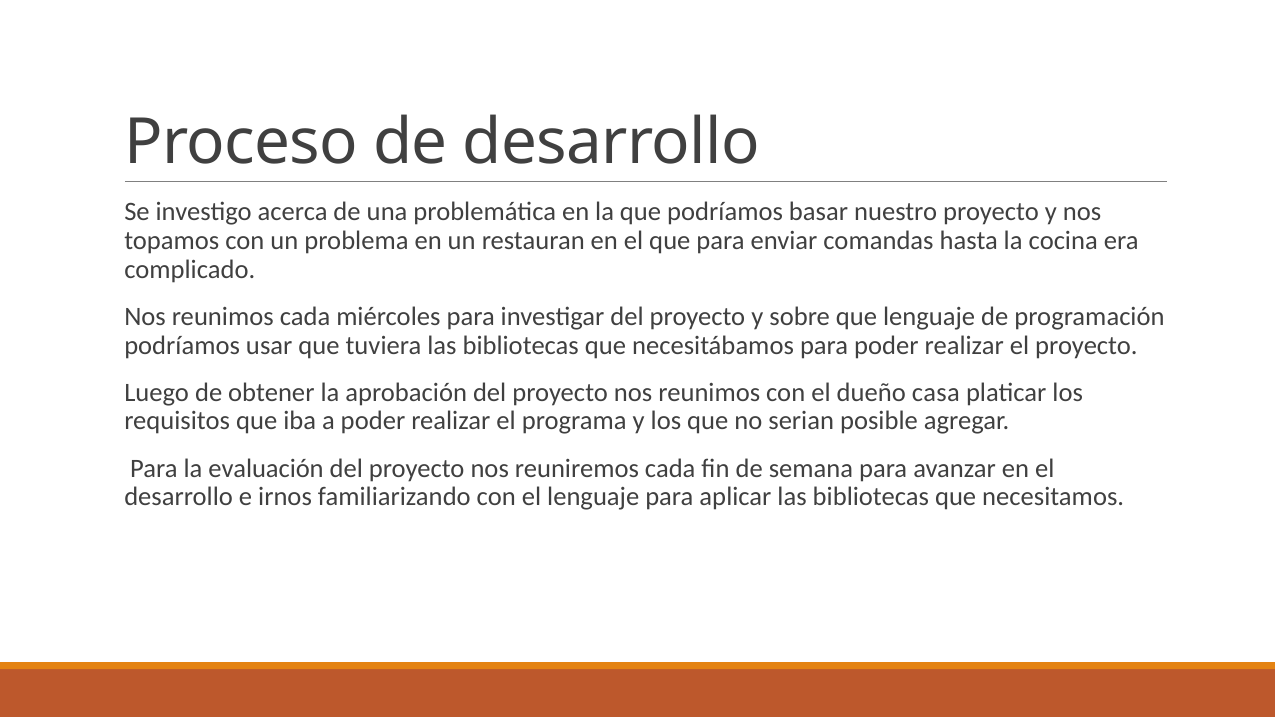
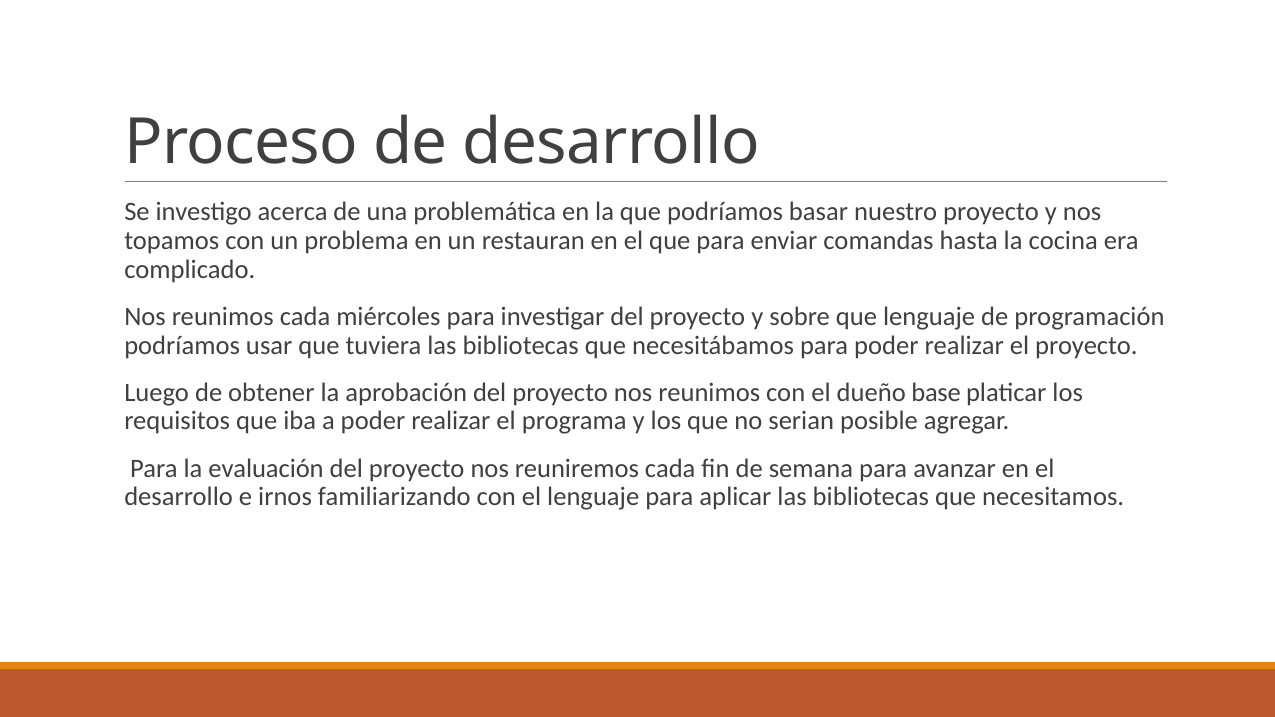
casa: casa -> base (936, 393)
